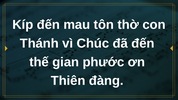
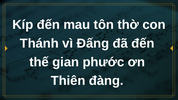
Chúc: Chúc -> Đấng (93, 43)
